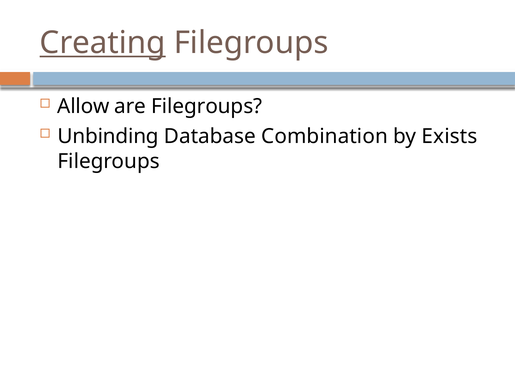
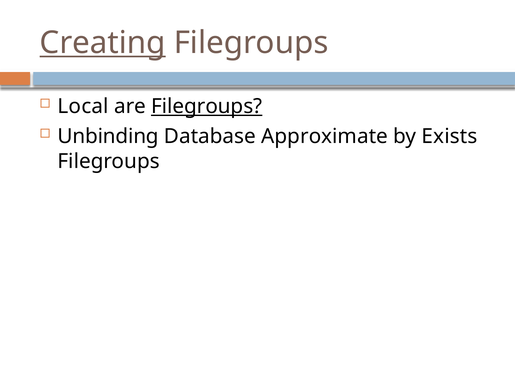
Allow: Allow -> Local (83, 107)
Filegroups underline: none -> present (207, 107)
Combination: Combination -> Approximate (325, 136)
